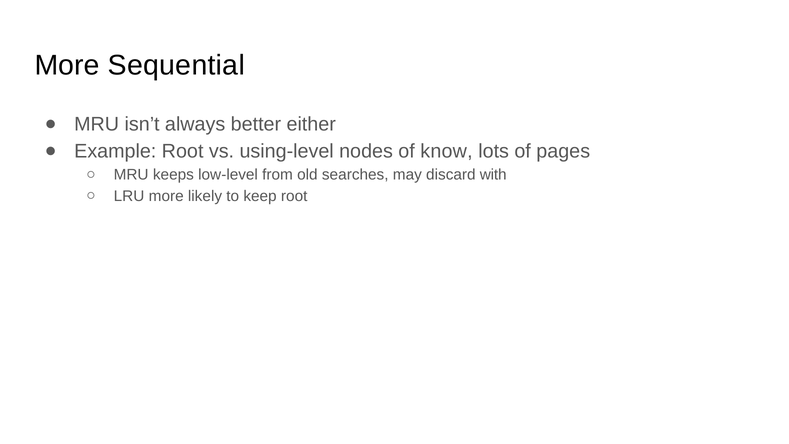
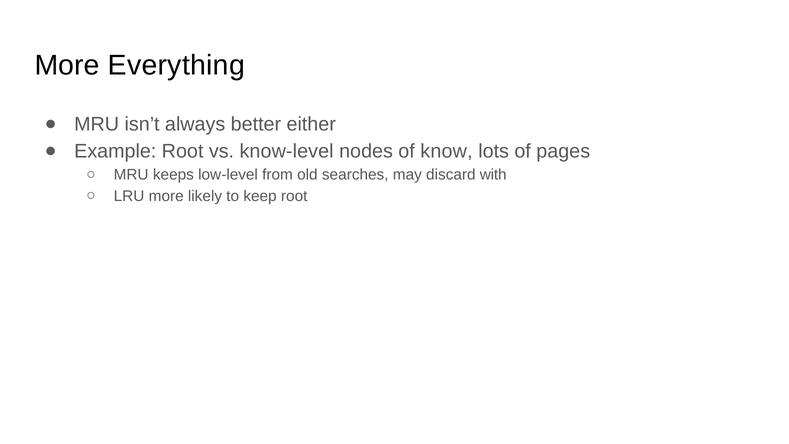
Sequential: Sequential -> Everything (176, 65)
using-level: using-level -> know-level (287, 151)
